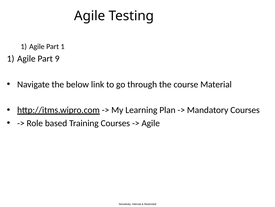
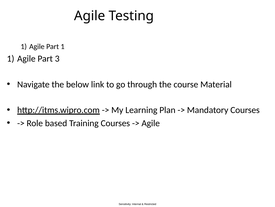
9: 9 -> 3 (57, 58)
